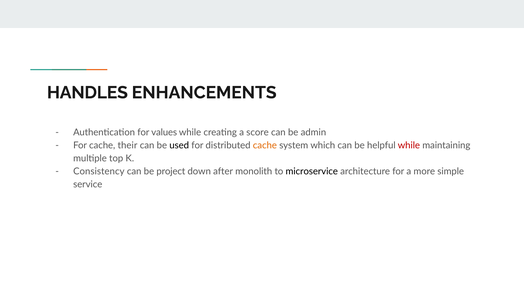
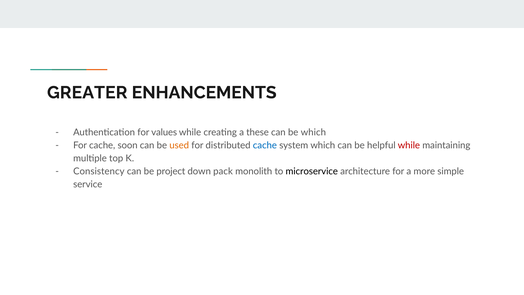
HANDLES: HANDLES -> GREATER (87, 93)
score: score -> these (258, 132)
be admin: admin -> which (313, 132)
their: their -> soon (128, 145)
used colour: black -> orange (179, 145)
cache colour: orange -> blue (265, 145)
after: after -> pack (223, 171)
